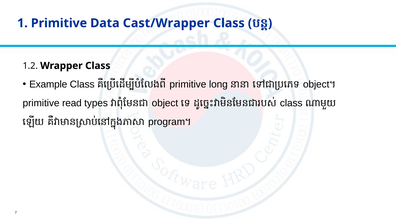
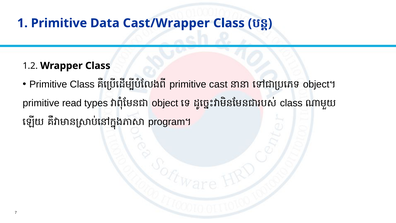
Example: Example -> Primitive (48, 84)
long: long -> cast (218, 84)
